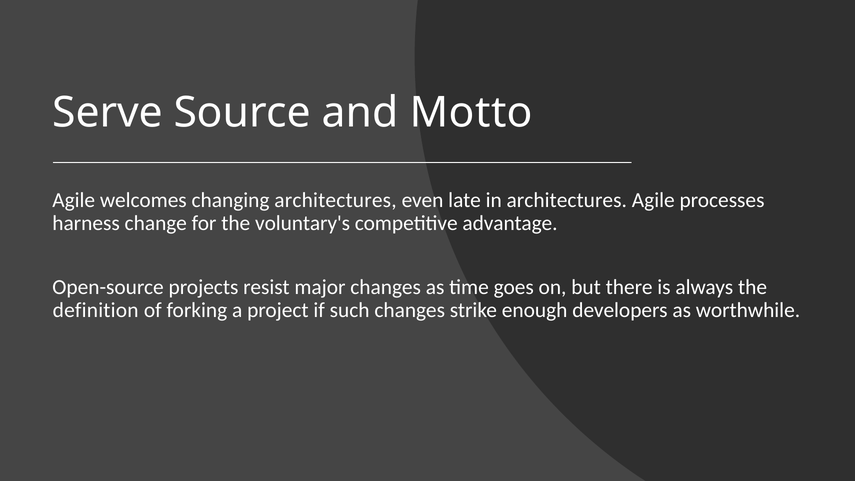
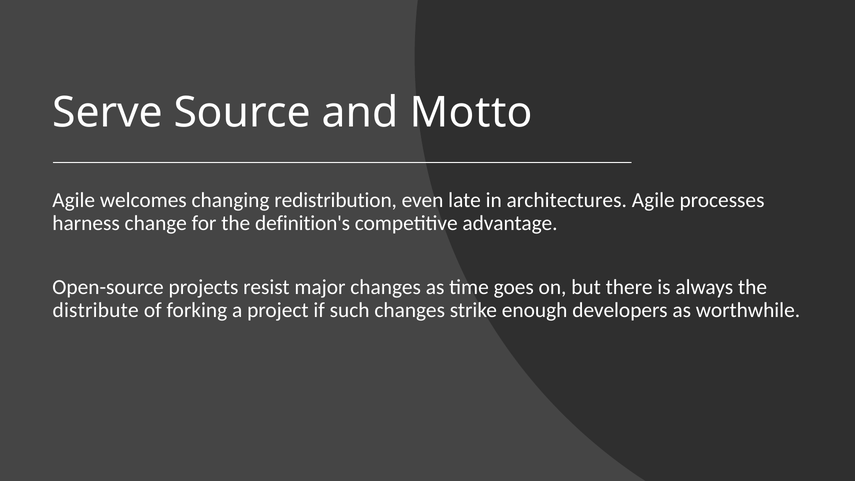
changing architectures: architectures -> redistribution (336, 200)
voluntary's: voluntary's -> definition's (303, 223)
definition: definition -> distribute (96, 310)
